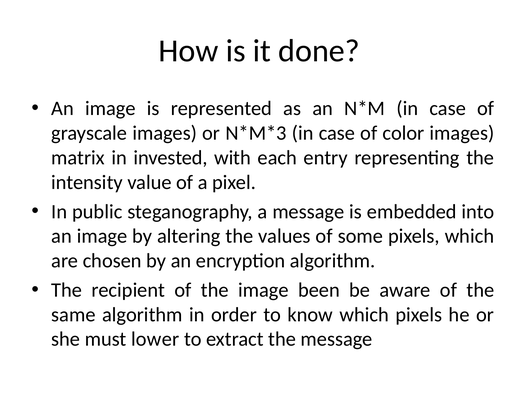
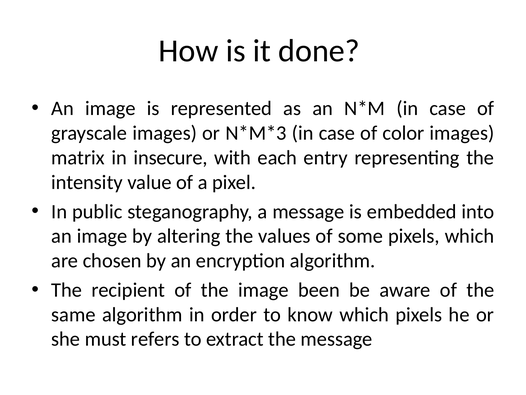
invested: invested -> insecure (171, 158)
lower: lower -> refers (155, 339)
